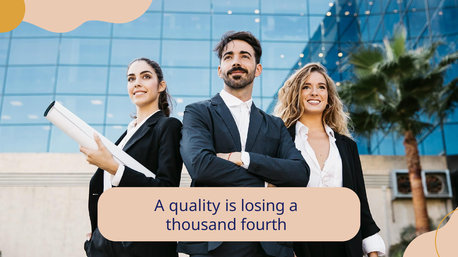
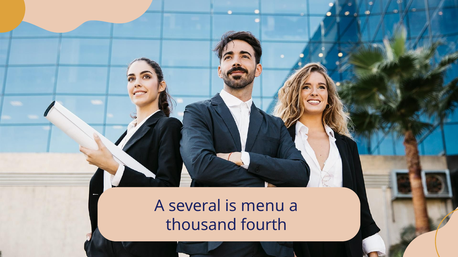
quality: quality -> several (195, 206)
losing: losing -> menu (263, 206)
